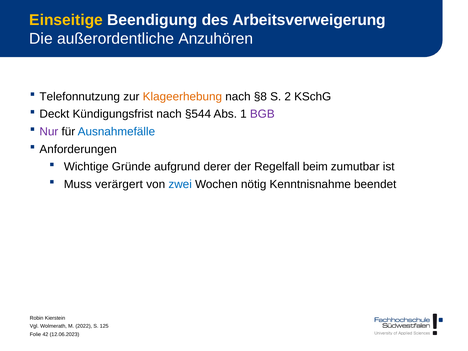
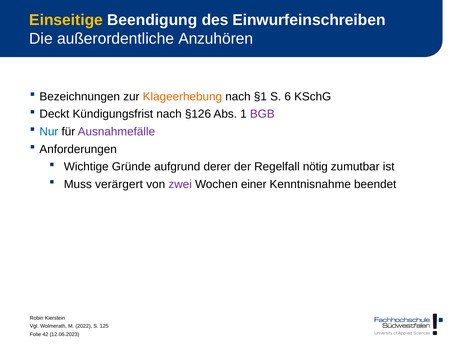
Arbeitsverweigerung: Arbeitsverweigerung -> Einwurfeinschreiben (309, 20)
Telefonnutzung: Telefonnutzung -> Bezeichnungen (80, 97)
§8: §8 -> §1 (260, 97)
2: 2 -> 6 (288, 97)
§544: §544 -> §126 (198, 114)
Nur colour: purple -> blue (49, 132)
Ausnahmefälle colour: blue -> purple (116, 132)
beim: beim -> nötig (315, 167)
zwei colour: blue -> purple (180, 184)
nötig: nötig -> einer (254, 184)
